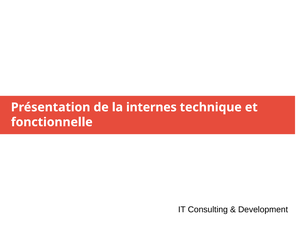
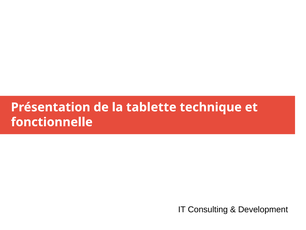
internes: internes -> tablette (151, 107)
